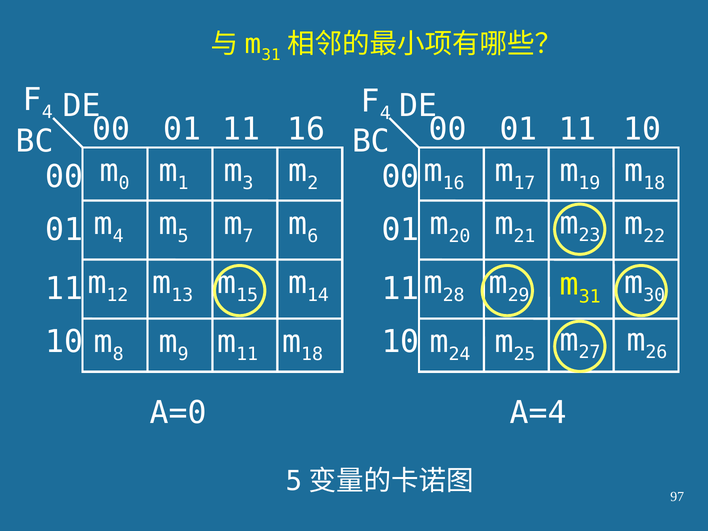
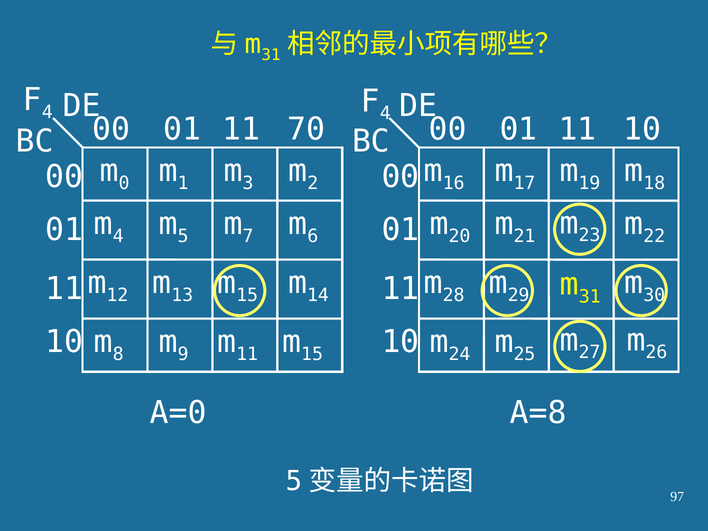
11 16: 16 -> 70 (306, 130)
18: 18 -> 15 (312, 354)
A=4: A=4 -> A=8 (538, 413)
